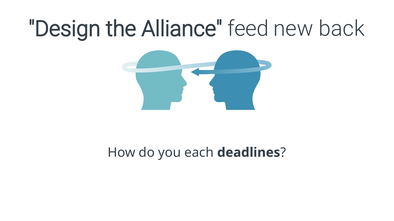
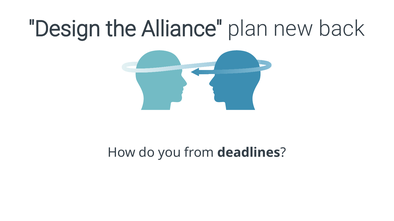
feed: feed -> plan (248, 29)
each: each -> from (199, 153)
